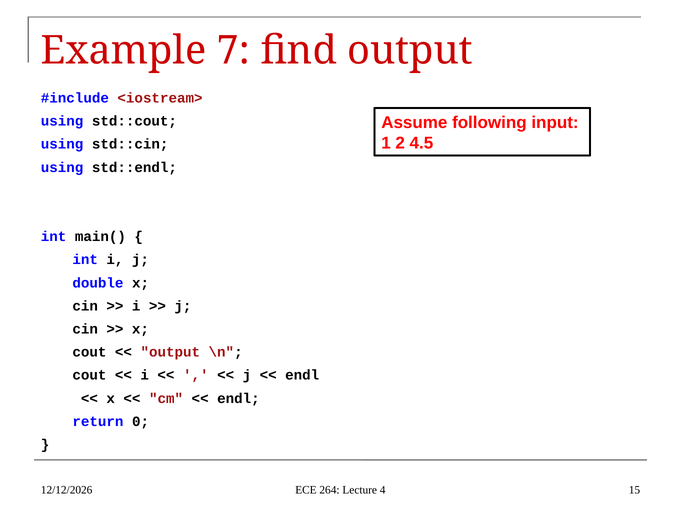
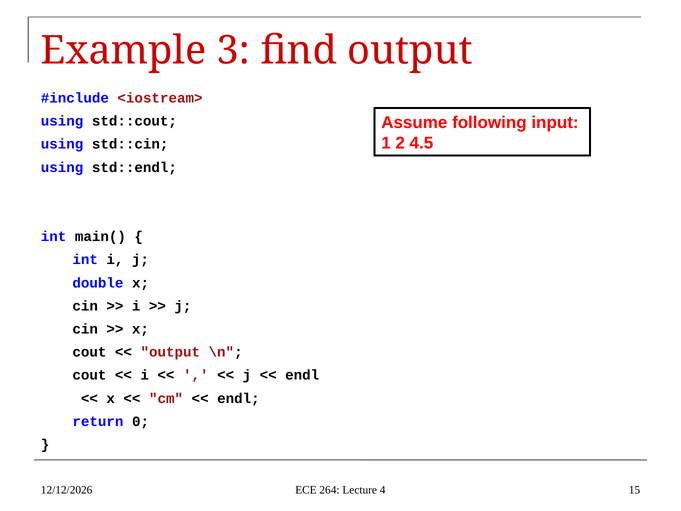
7: 7 -> 3 (233, 51)
